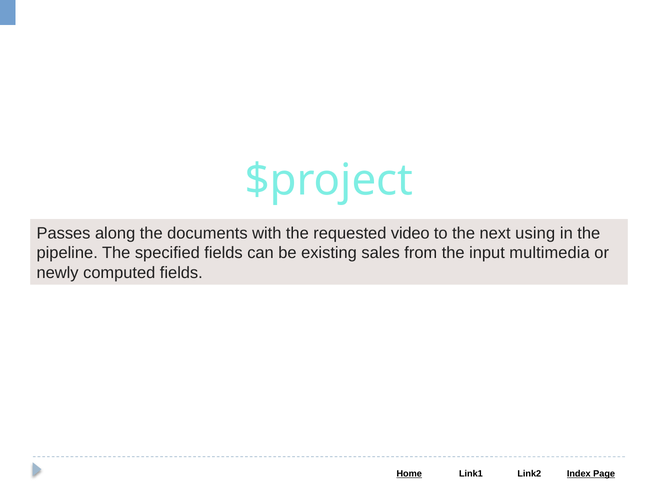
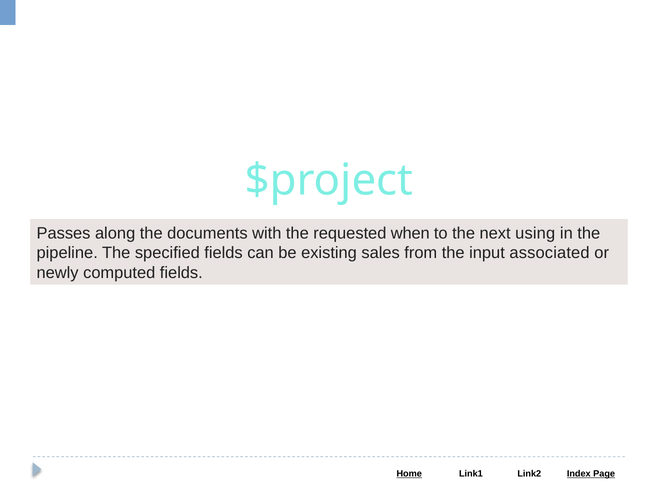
video: video -> when (410, 234)
multimedia: multimedia -> associated (550, 253)
